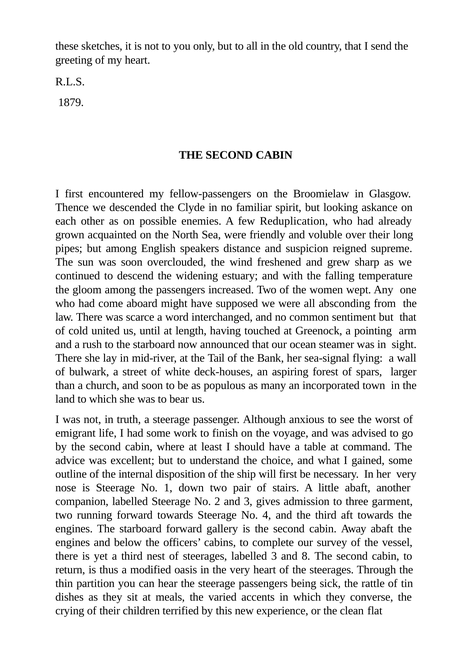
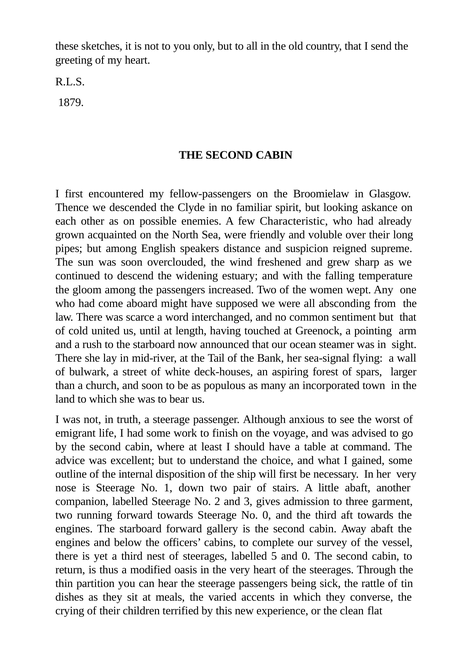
Reduplication: Reduplication -> Characteristic (294, 221)
No 4: 4 -> 0 (267, 515)
labelled 3: 3 -> 5 (274, 556)
and 8: 8 -> 0 (306, 556)
